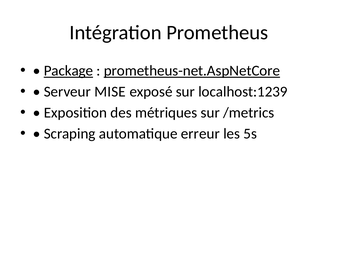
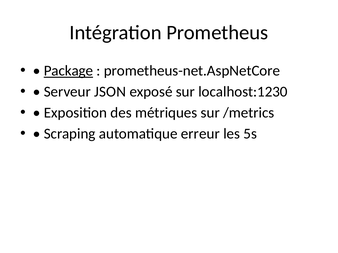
prometheus-net.AspNetCore underline: present -> none (192, 71)
MISE: MISE -> JSON (110, 92)
localhost:1239: localhost:1239 -> localhost:1230 (243, 92)
